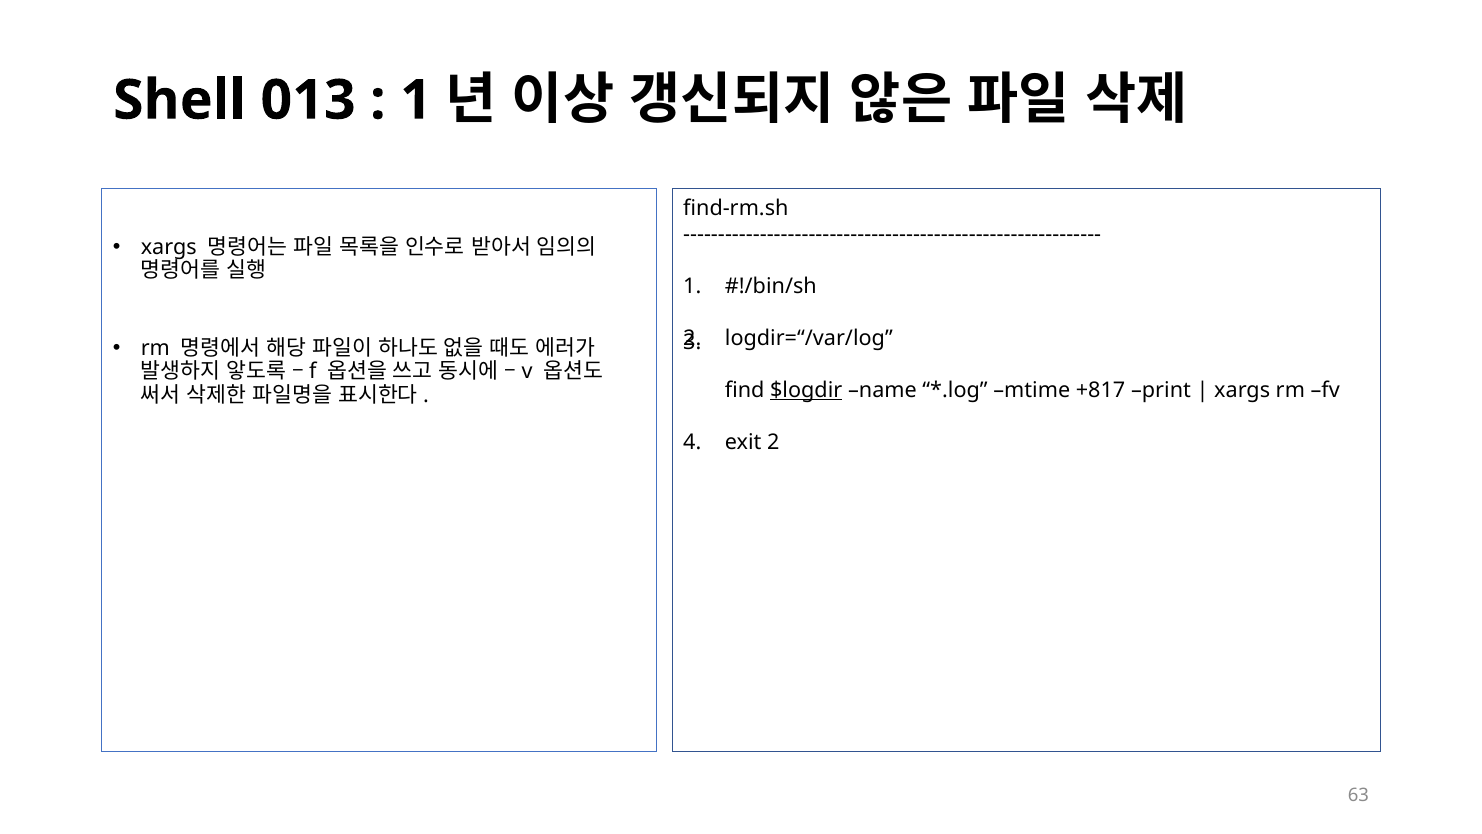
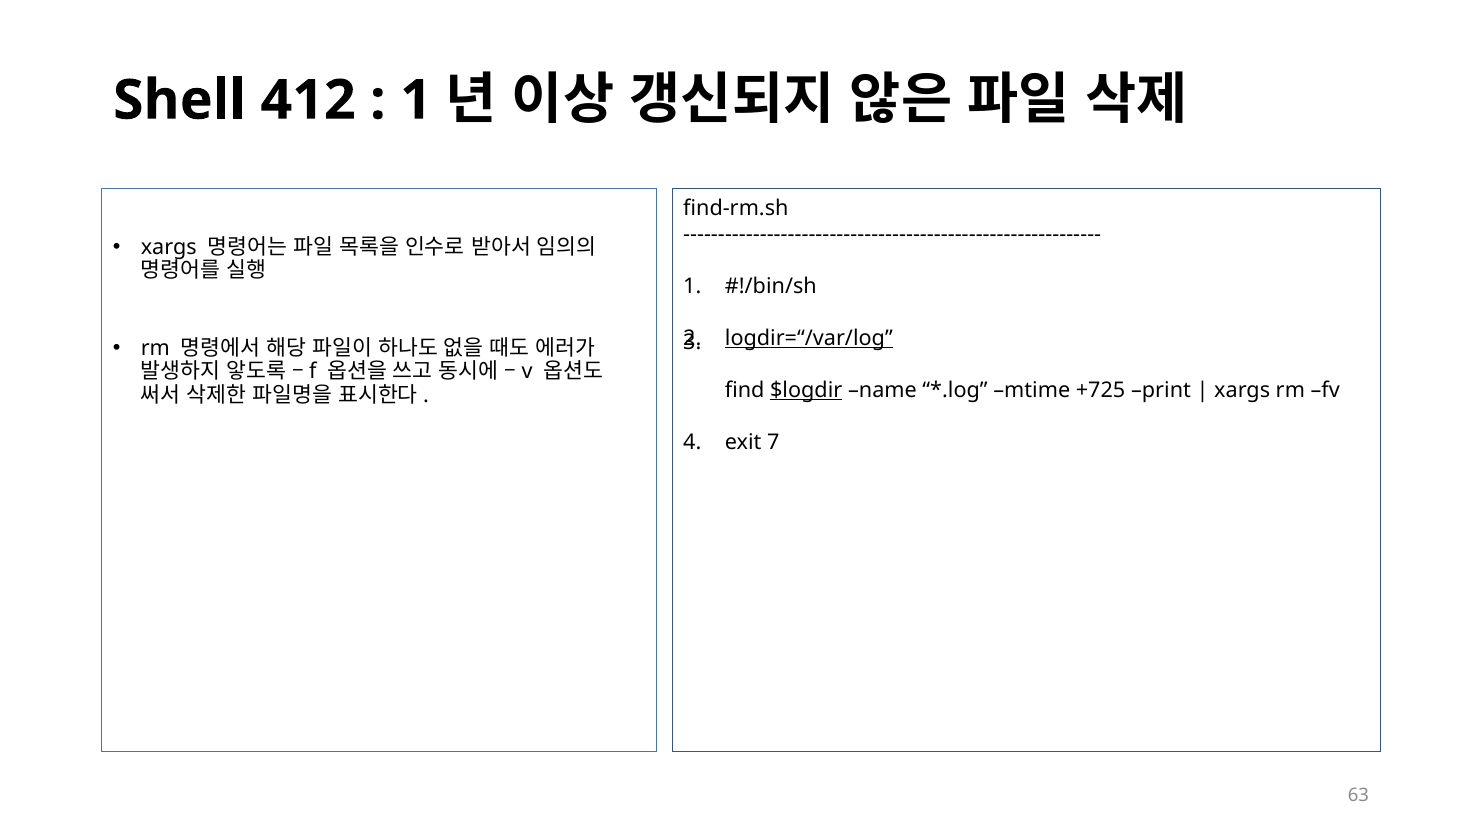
013: 013 -> 412 (308, 100)
logdir=“/var/log underline: none -> present (809, 338)
+817: +817 -> +725 (1101, 390)
exit 2: 2 -> 7 (773, 442)
